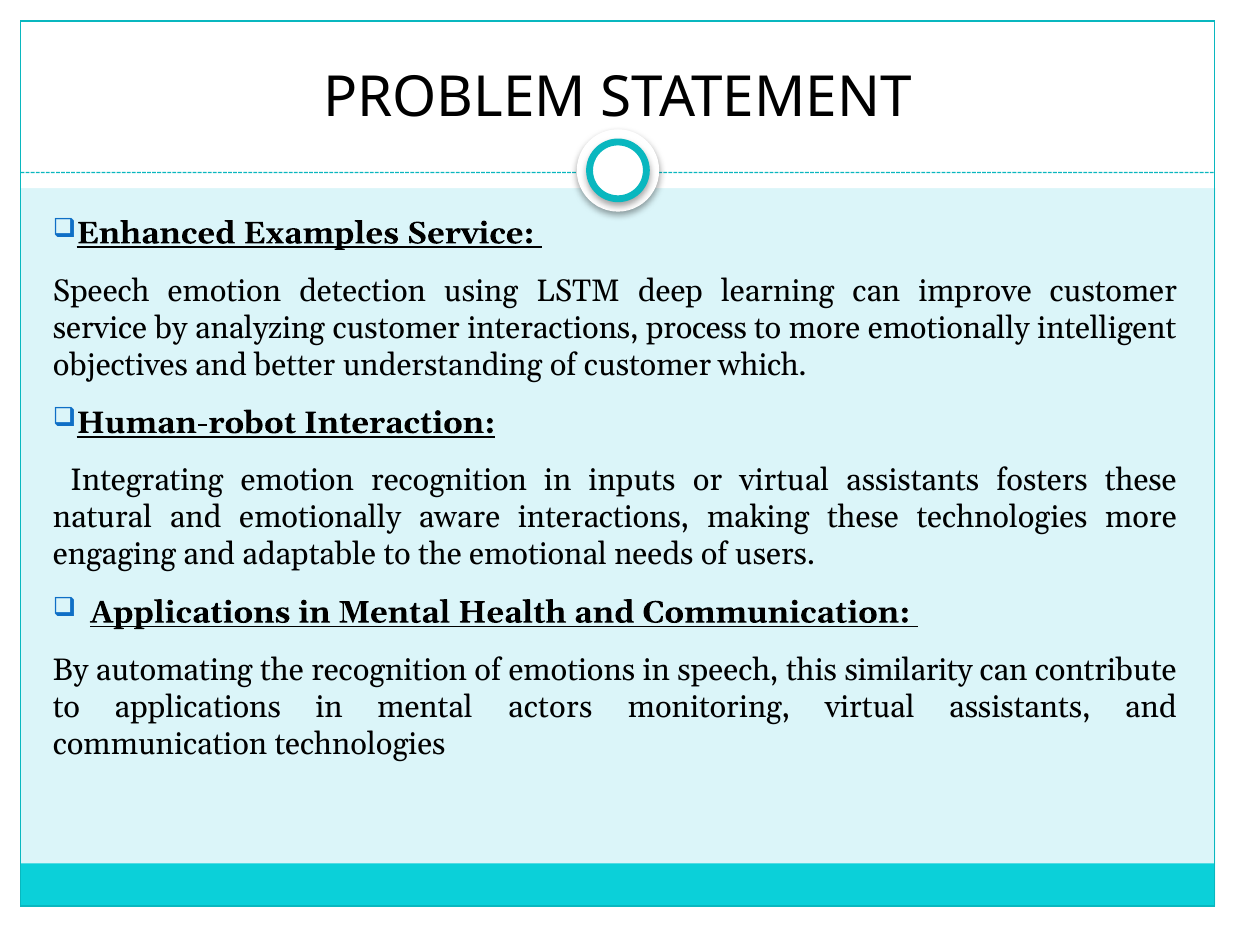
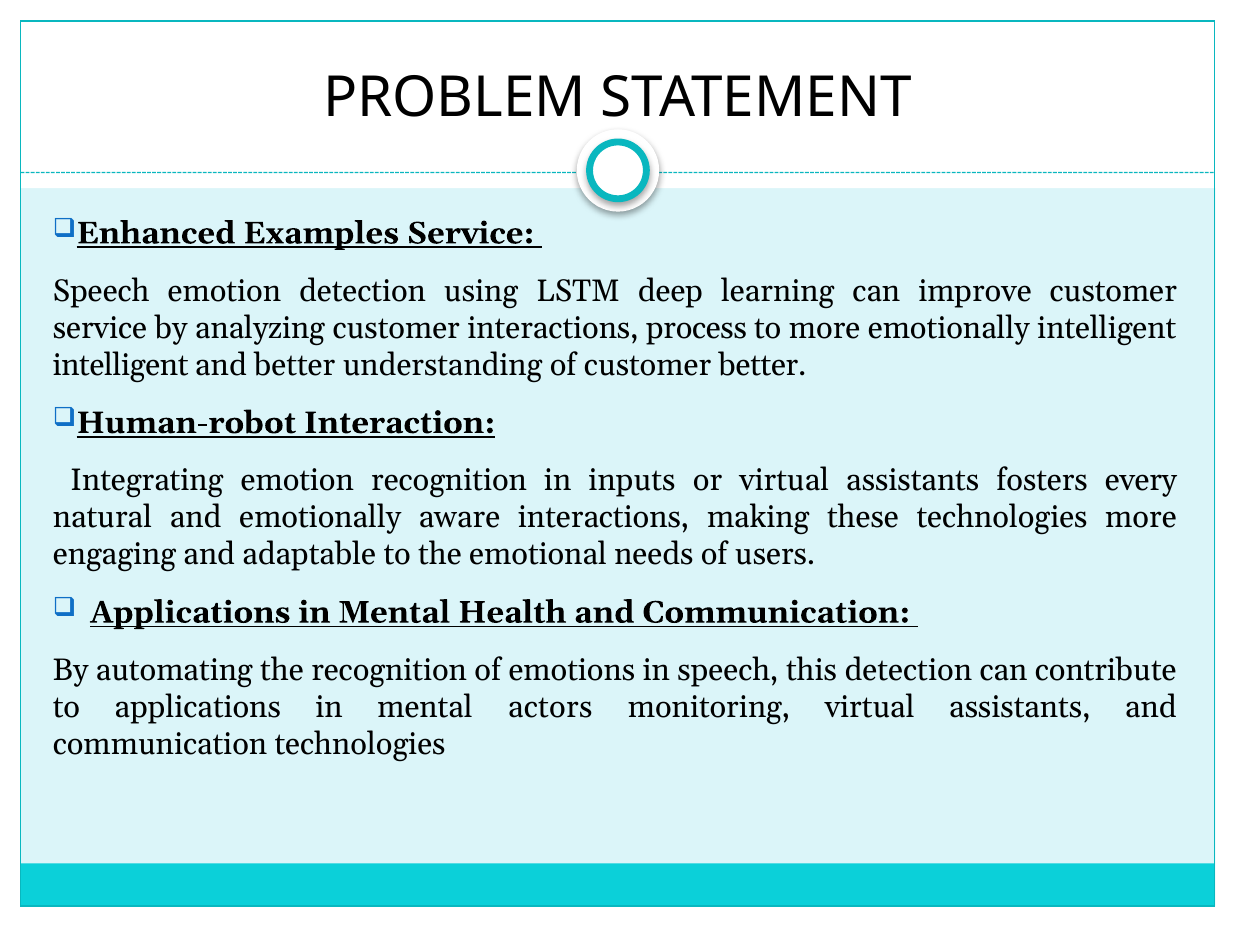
objectives: objectives -> intelligent (121, 365)
customer which: which -> better (763, 365)
fosters these: these -> every (1141, 481)
this similarity: similarity -> detection (908, 670)
